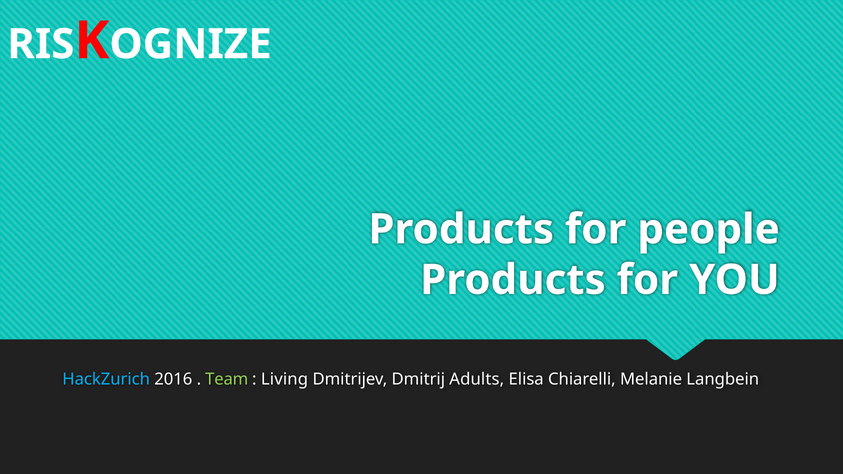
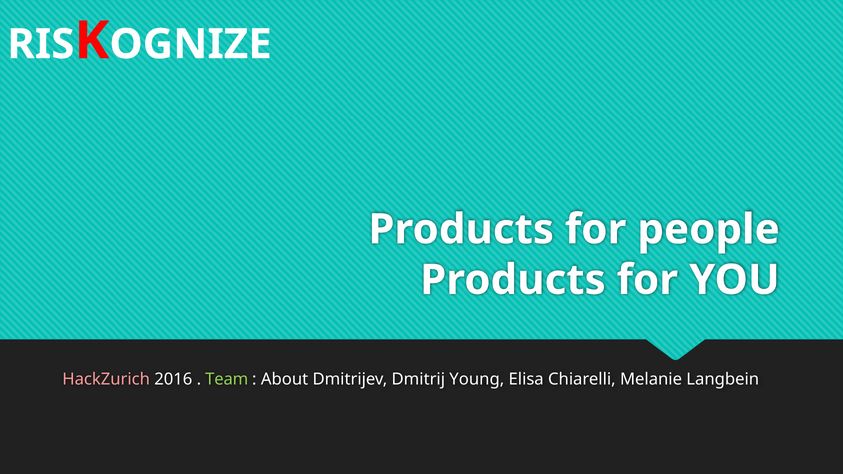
HackZurich colour: light blue -> pink (106, 379)
Living: Living -> About (285, 379)
Adults: Adults -> Young (477, 379)
